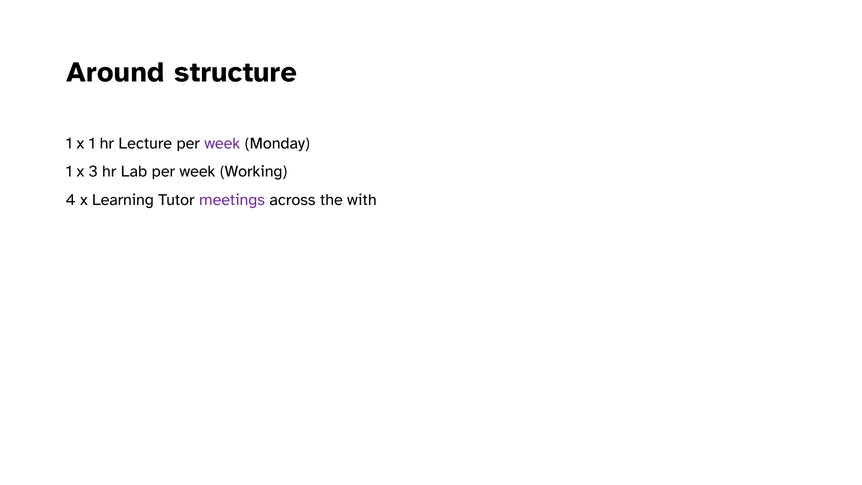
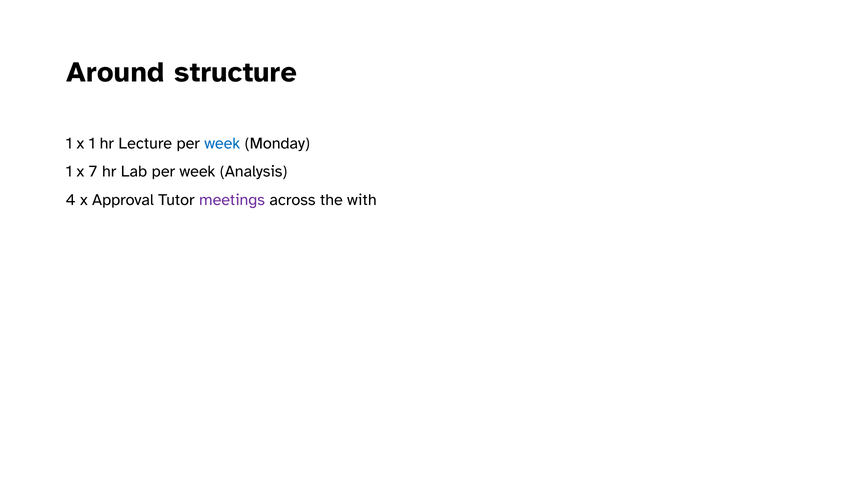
week colour: purple -> blue (222, 143)
3: 3 -> 7 (93, 172)
Working: Working -> Analysis (254, 172)
Learning: Learning -> Approval (123, 200)
